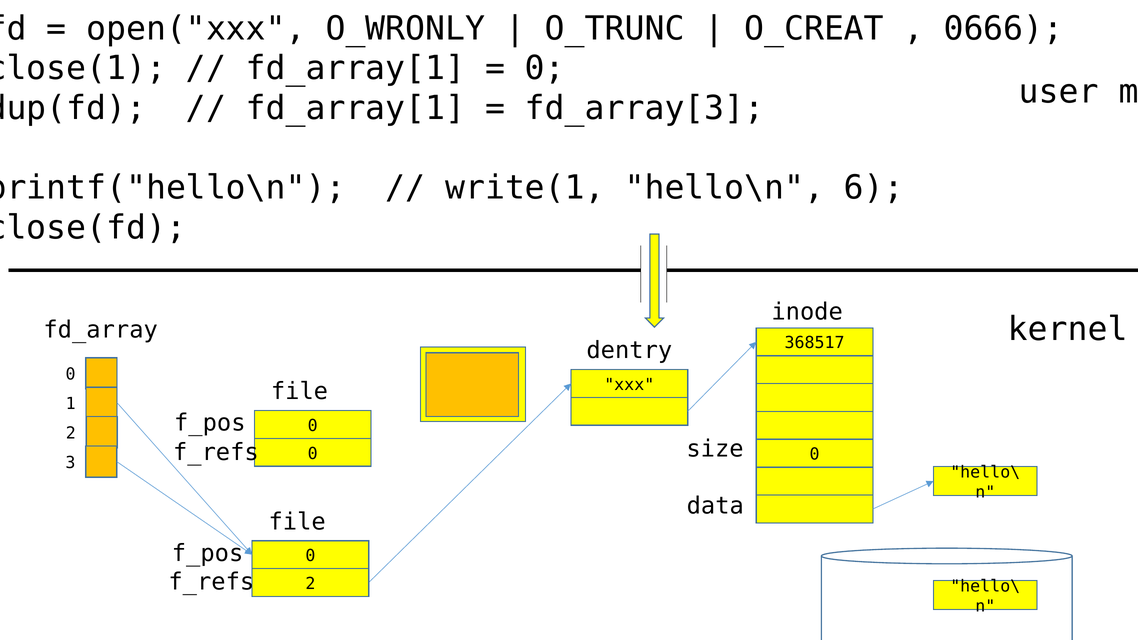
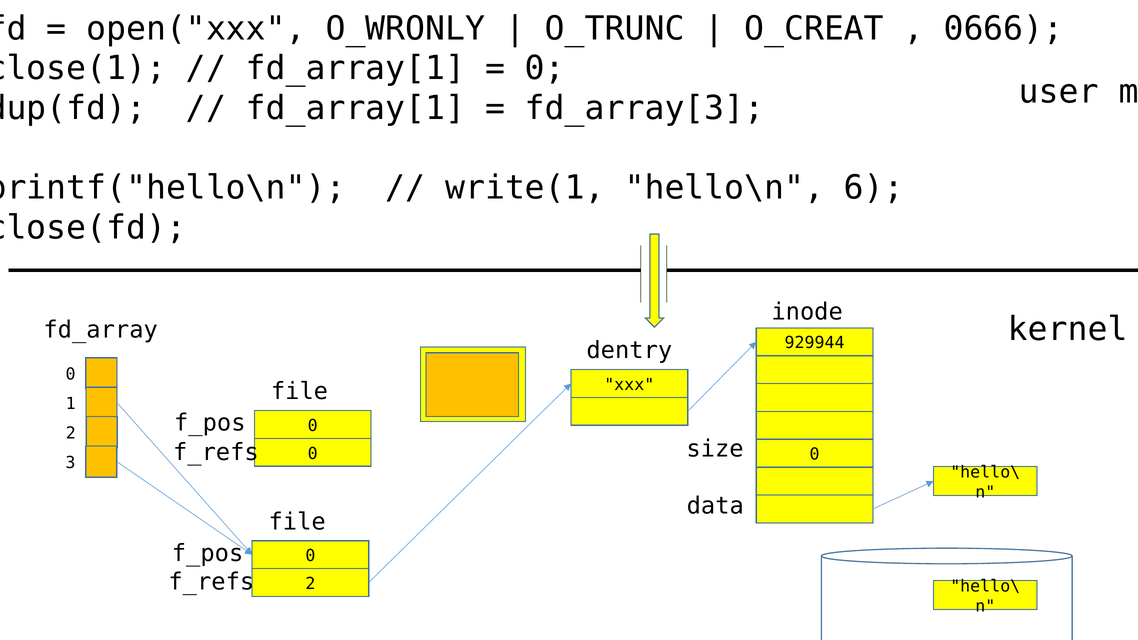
368517: 368517 -> 929944 (815, 343)
